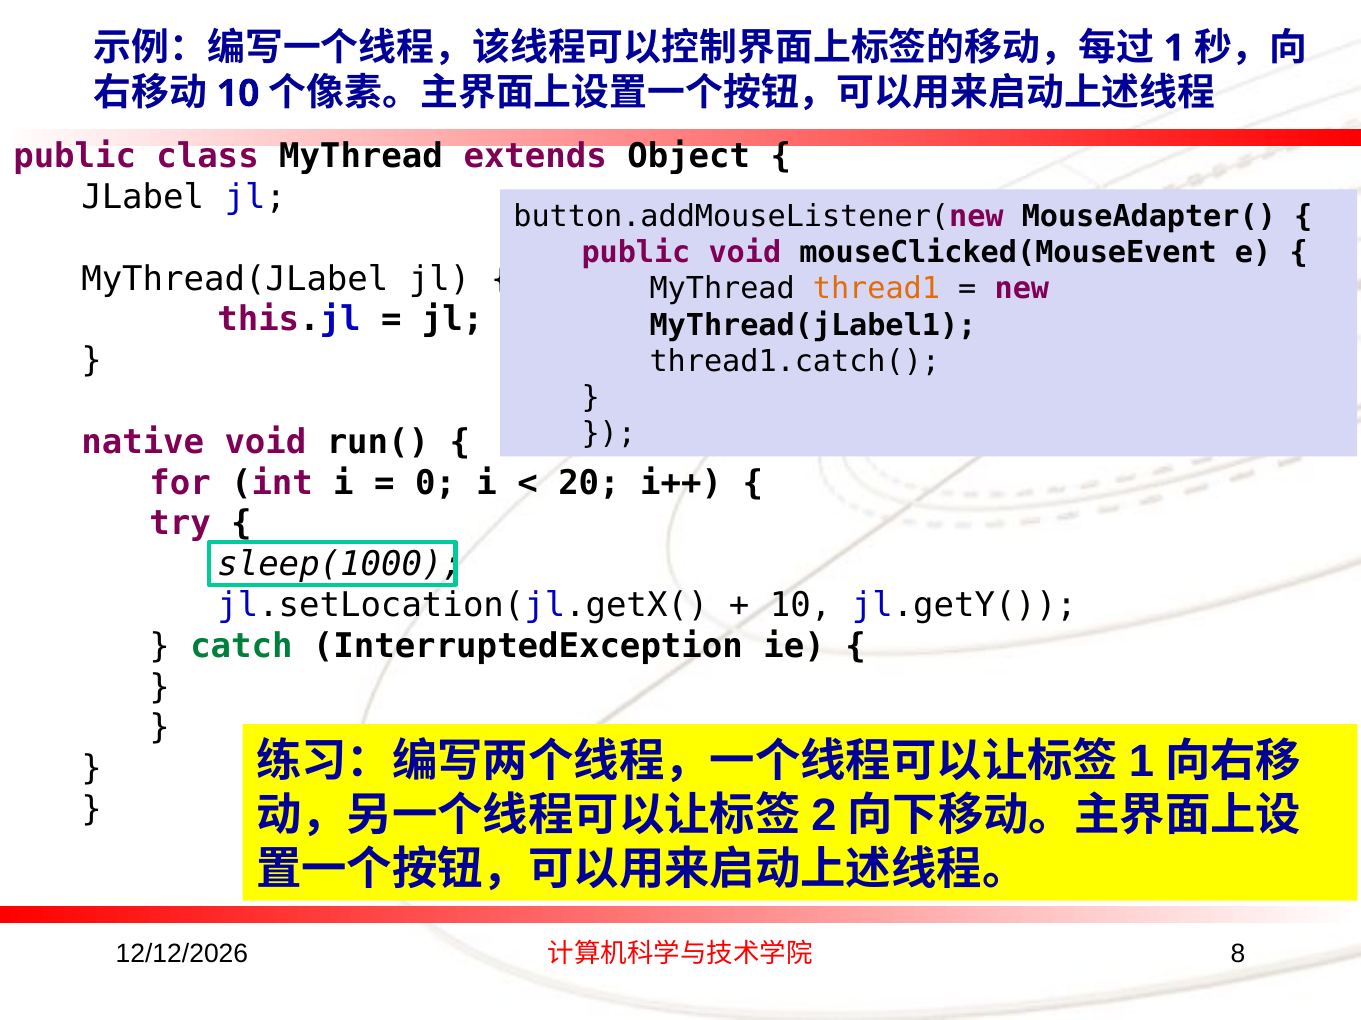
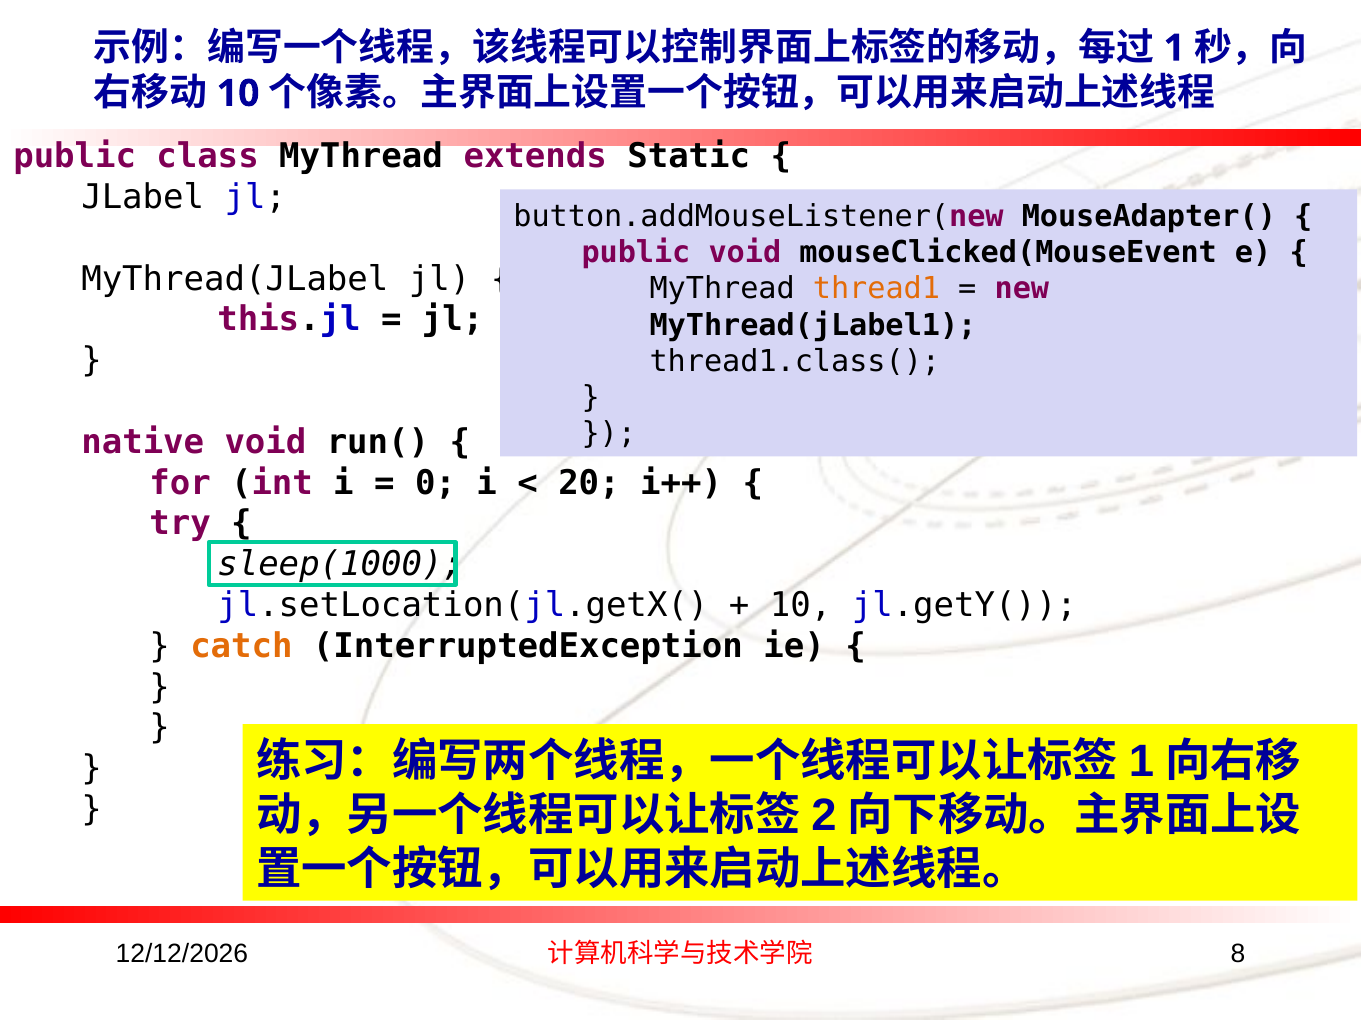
Object: Object -> Static (689, 157)
thread1.catch(: thread1.catch( -> thread1.class( (795, 362)
catch colour: green -> orange (241, 647)
